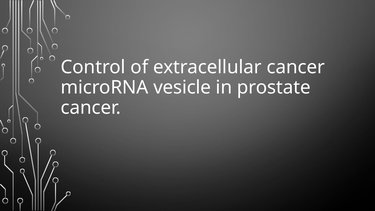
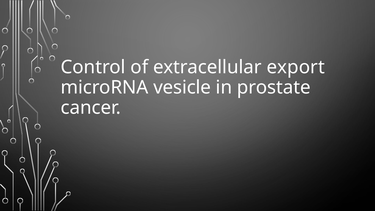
extracellular cancer: cancer -> export (296, 67)
